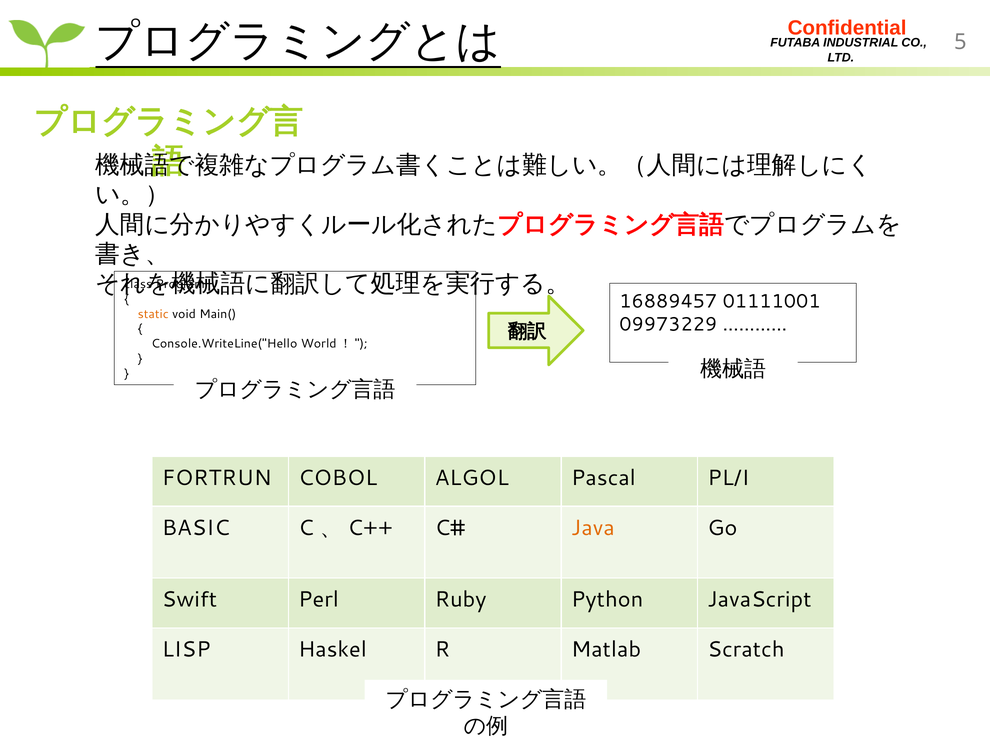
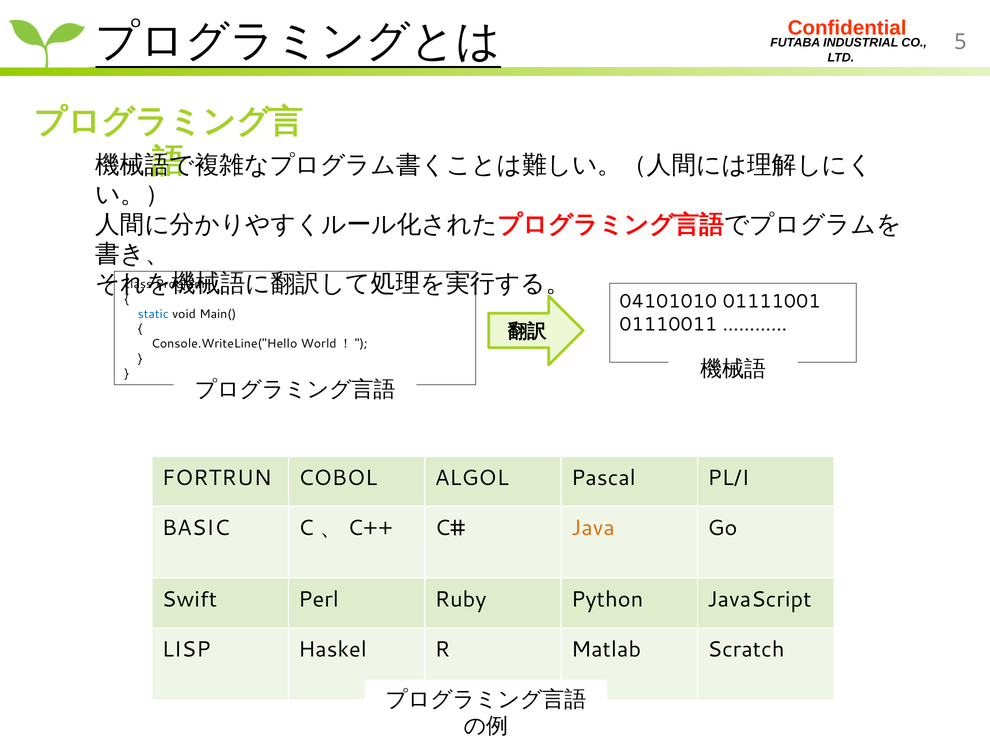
16889457: 16889457 -> 04101010 (668, 301)
static colour: orange -> blue (153, 314)
09973229: 09973229 -> 01110011 (668, 325)
